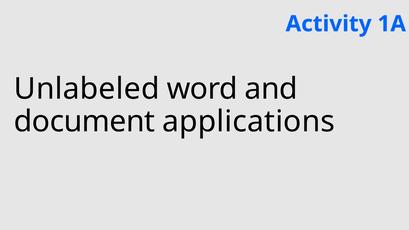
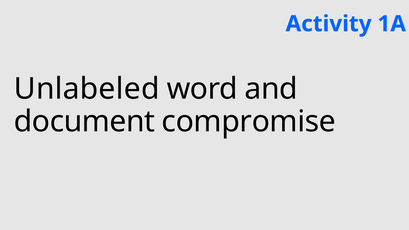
applications: applications -> compromise (249, 121)
